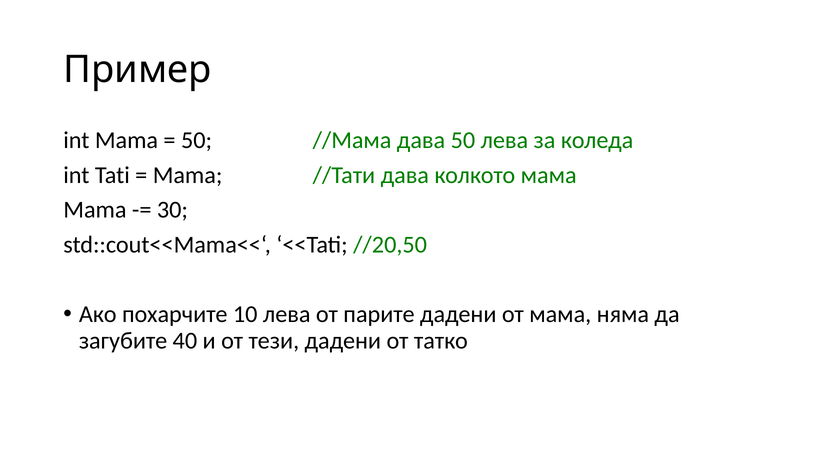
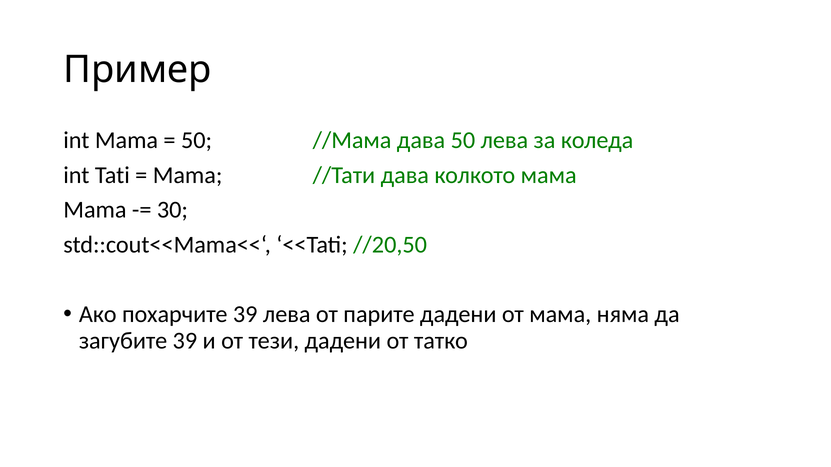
похарчите 10: 10 -> 39 (245, 315)
загубите 40: 40 -> 39 (185, 341)
